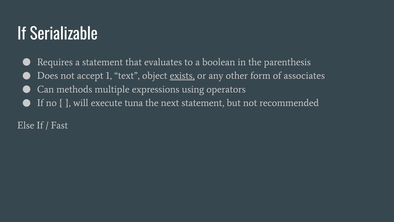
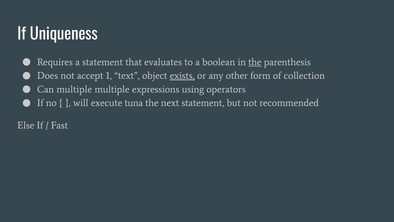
Serializable: Serializable -> Uniqueness (64, 34)
the underline: none -> present (255, 62)
associates: associates -> collection (304, 76)
Can methods: methods -> multiple (74, 89)
